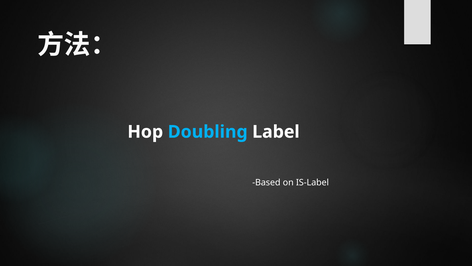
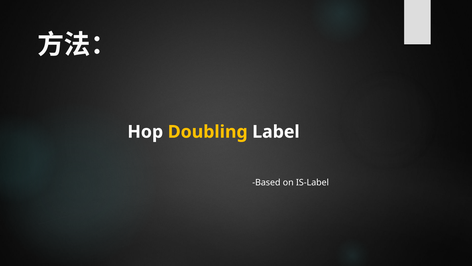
Doubling colour: light blue -> yellow (208, 132)
